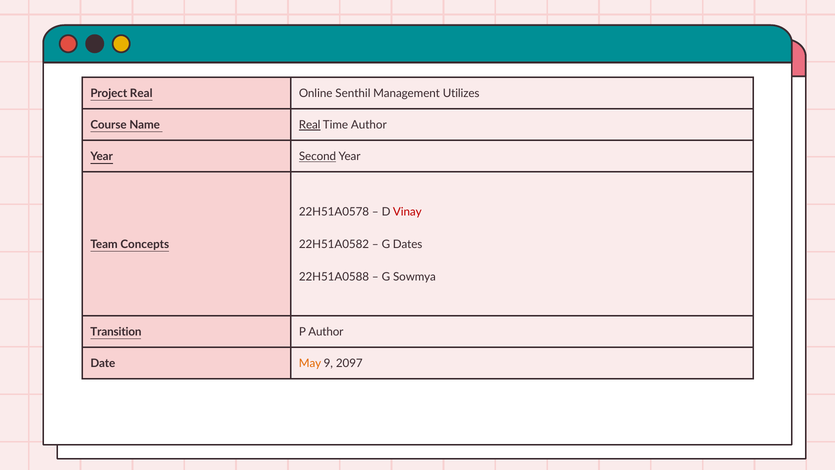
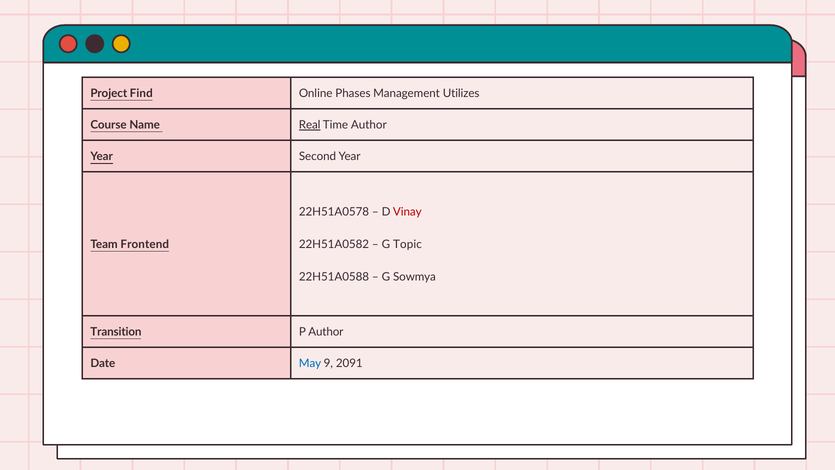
Project Real: Real -> Find (141, 93)
Senthil: Senthil -> Phases (353, 93)
Second underline: present -> none (317, 157)
Concepts: Concepts -> Frontend (145, 244)
Dates: Dates -> Topic (407, 244)
May colour: orange -> blue (310, 363)
2097: 2097 -> 2091 (349, 363)
